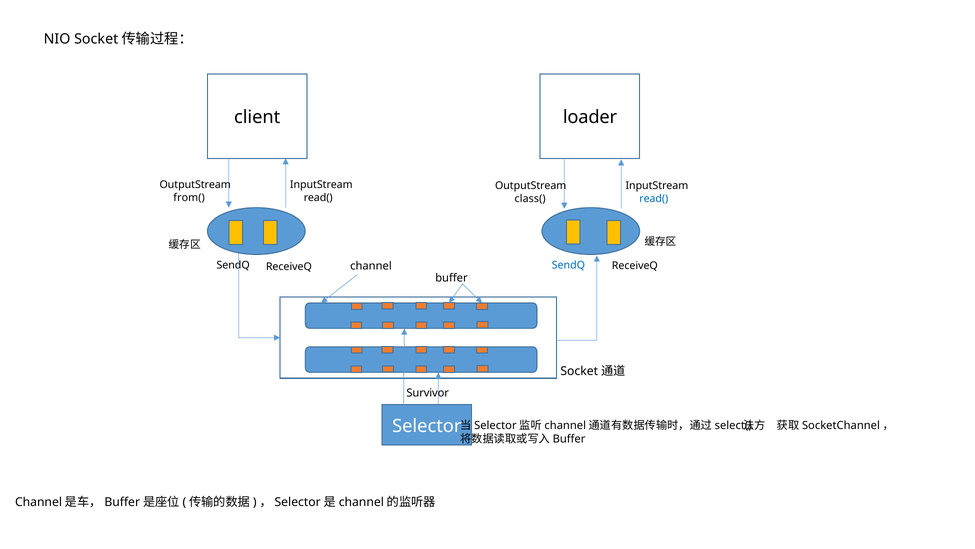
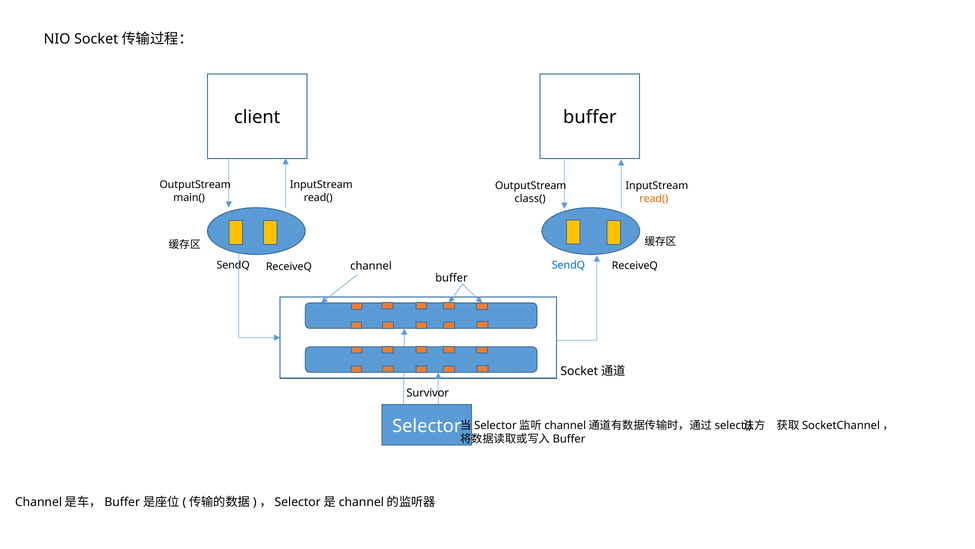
client loader: loader -> buffer (590, 117)
from(: from( -> main( (189, 197)
read( colour: blue -> orange (654, 198)
